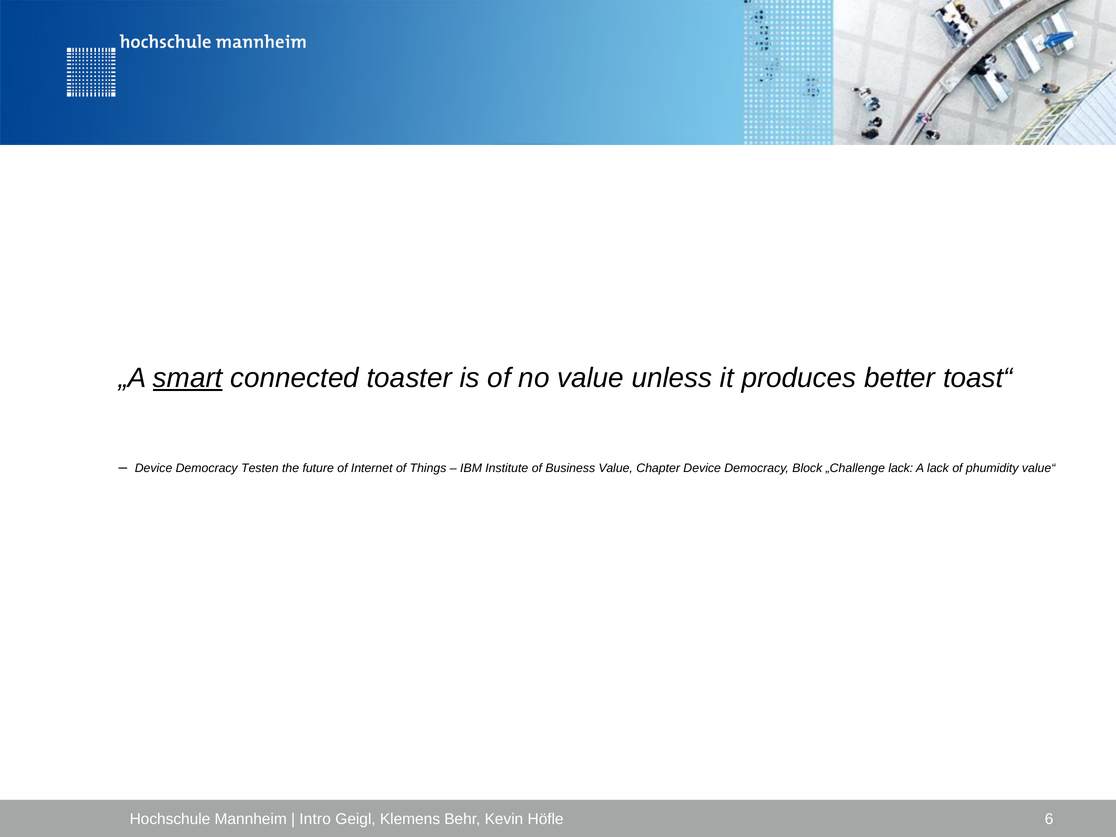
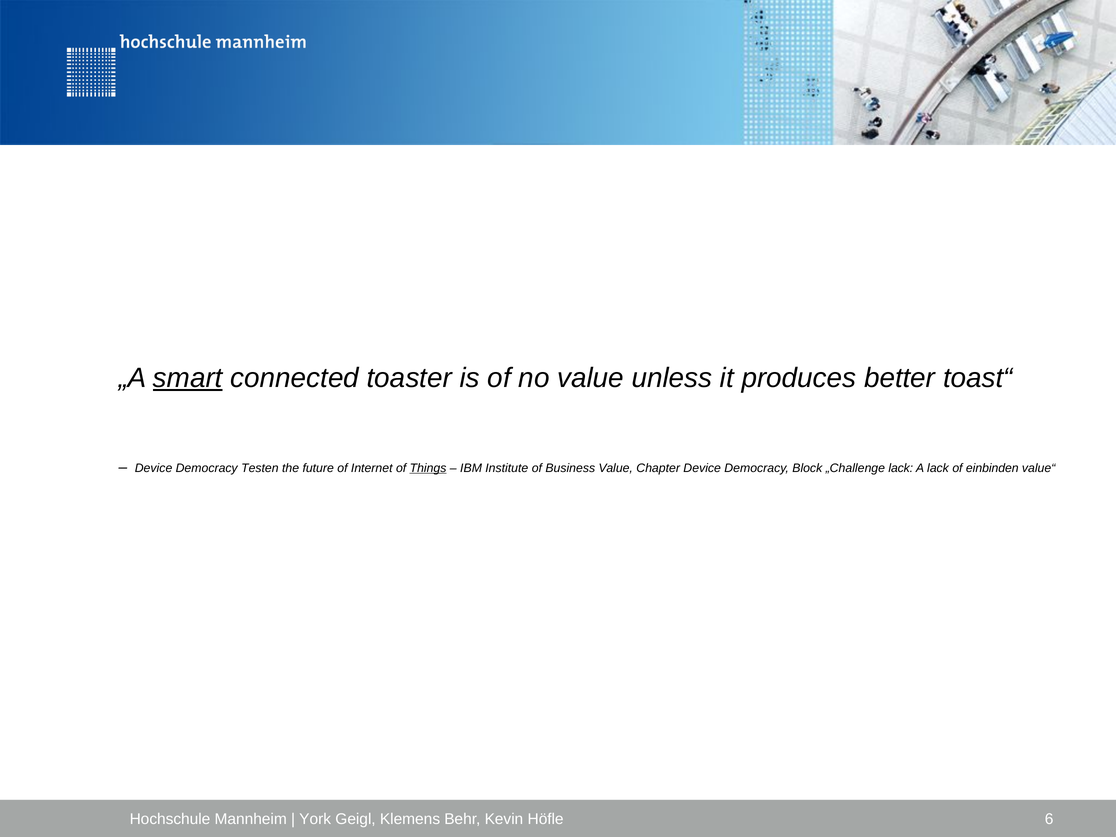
Things underline: none -> present (428, 468)
phumidity: phumidity -> einbinden (992, 468)
Intro: Intro -> York (315, 819)
